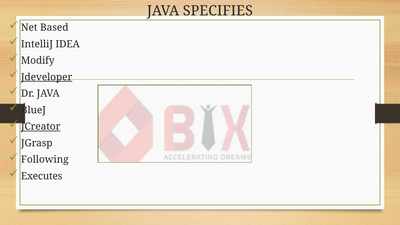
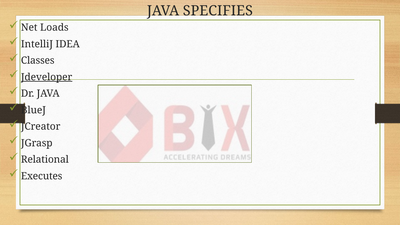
Based: Based -> Loads (54, 28)
Modify: Modify -> Classes (38, 61)
JCreator underline: present -> none (41, 127)
Following: Following -> Relational (45, 160)
